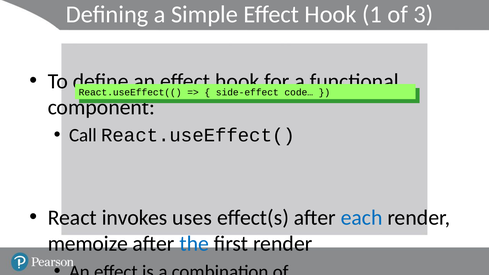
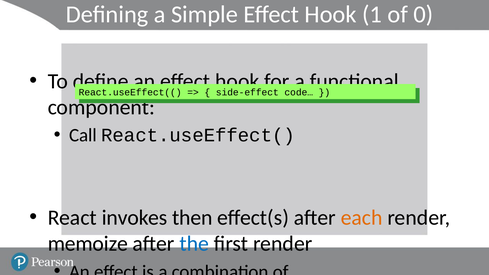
3: 3 -> 0 (423, 15)
uses: uses -> then (192, 218)
each colour: blue -> orange (362, 218)
